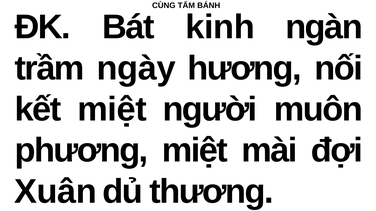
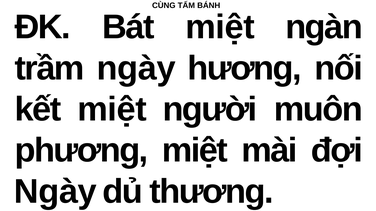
Bát kinh: kinh -> miệt (220, 27)
Xuân: Xuân -> Ngày (55, 192)
